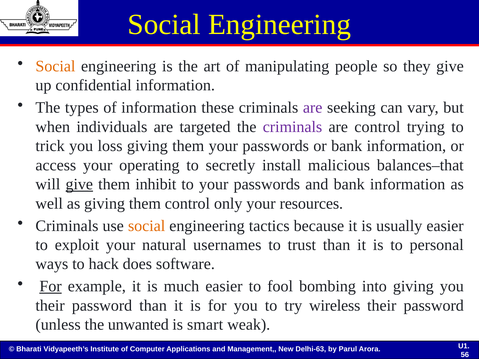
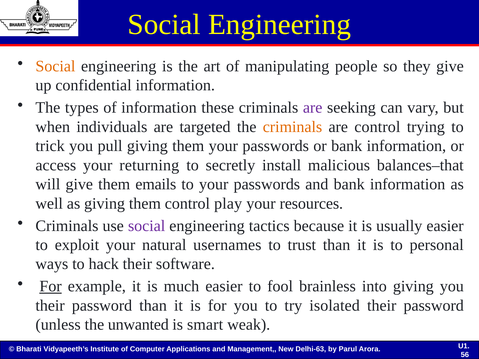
criminals colour: purple -> orange (292, 127)
loss: loss -> pull (110, 146)
operating: operating -> returning (149, 165)
give underline: present -> none (79, 184)
inhibit: inhibit -> emails (156, 184)
only: only -> play (228, 204)
social colour: orange -> purple (147, 226)
hack does: does -> their (137, 264)
bombing: bombing -> brainless (327, 287)
wireless: wireless -> isolated (335, 306)
